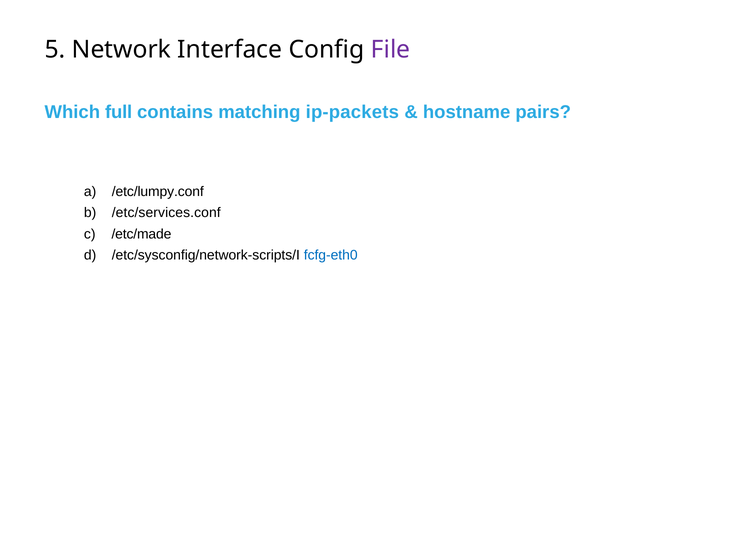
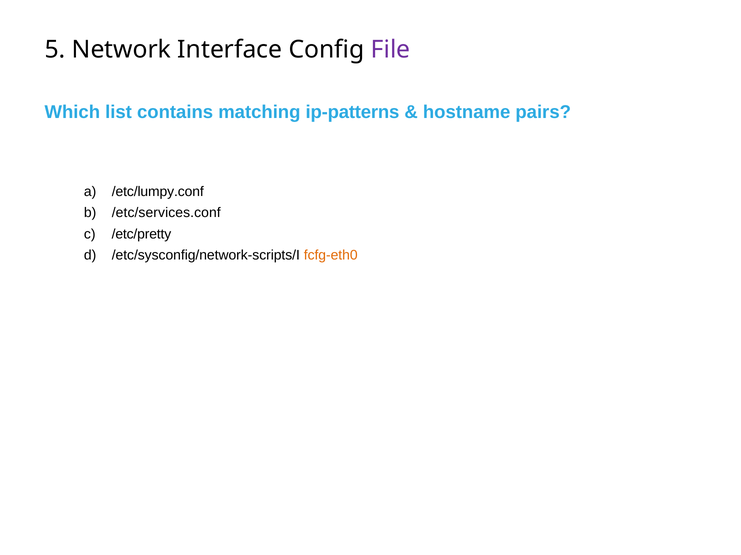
full: full -> list (119, 112)
ip-packets: ip-packets -> ip-patterns (353, 112)
/etc/made: /etc/made -> /etc/pretty (141, 234)
fcfg-eth0 colour: blue -> orange (331, 256)
